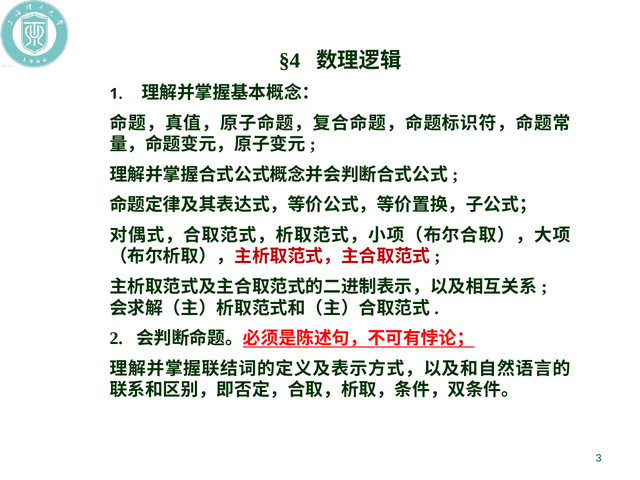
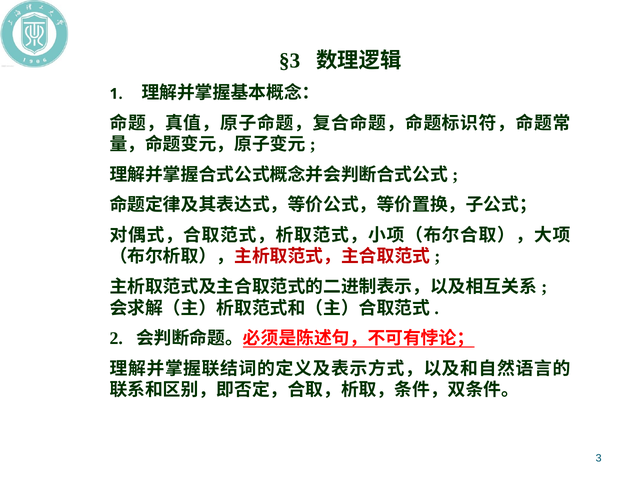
§4: §4 -> §3 (290, 61)
